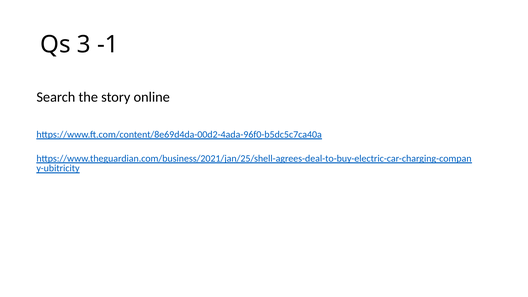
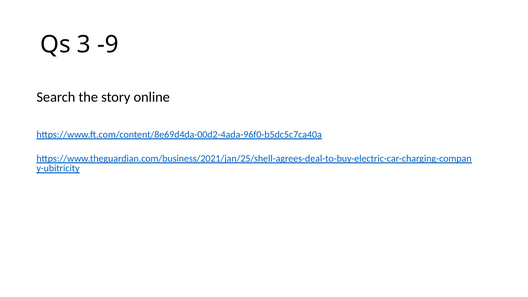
-1: -1 -> -9 (108, 44)
